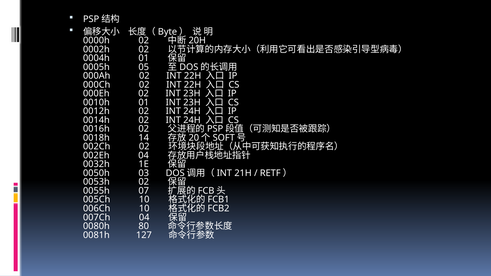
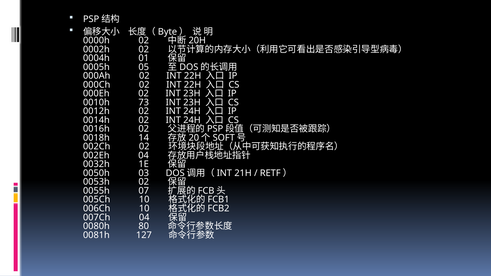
0010h 01: 01 -> 73 (144, 102)
